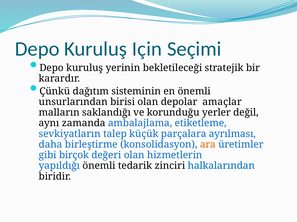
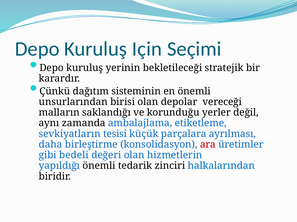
amaçlar: amaçlar -> vereceği (222, 102)
talep: talep -> tesisi (115, 134)
ara colour: orange -> red (208, 145)
birçok: birçok -> bedeli (74, 156)
